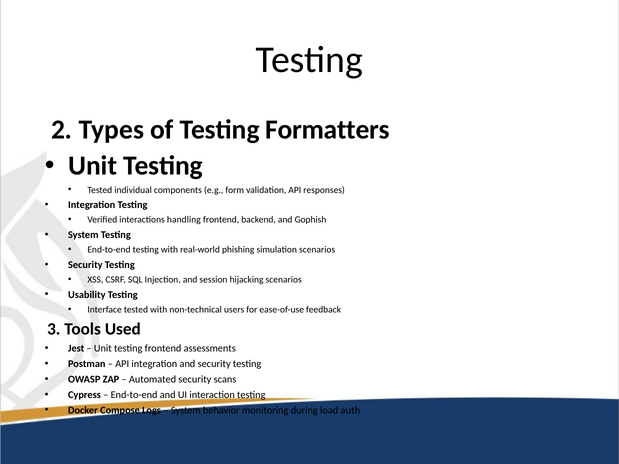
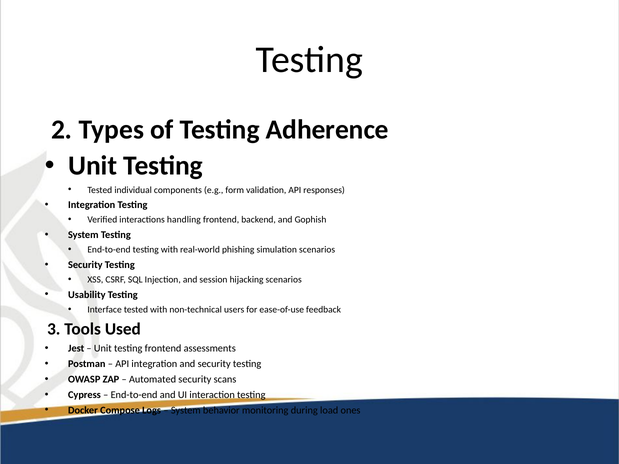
Formatters: Formatters -> Adherence (327, 130)
auth: auth -> ones (351, 410)
